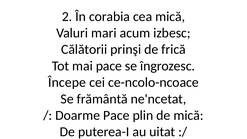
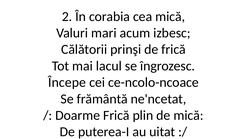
mai pace: pace -> lacul (109, 66)
Doarme Pace: Pace -> Frică (116, 115)
